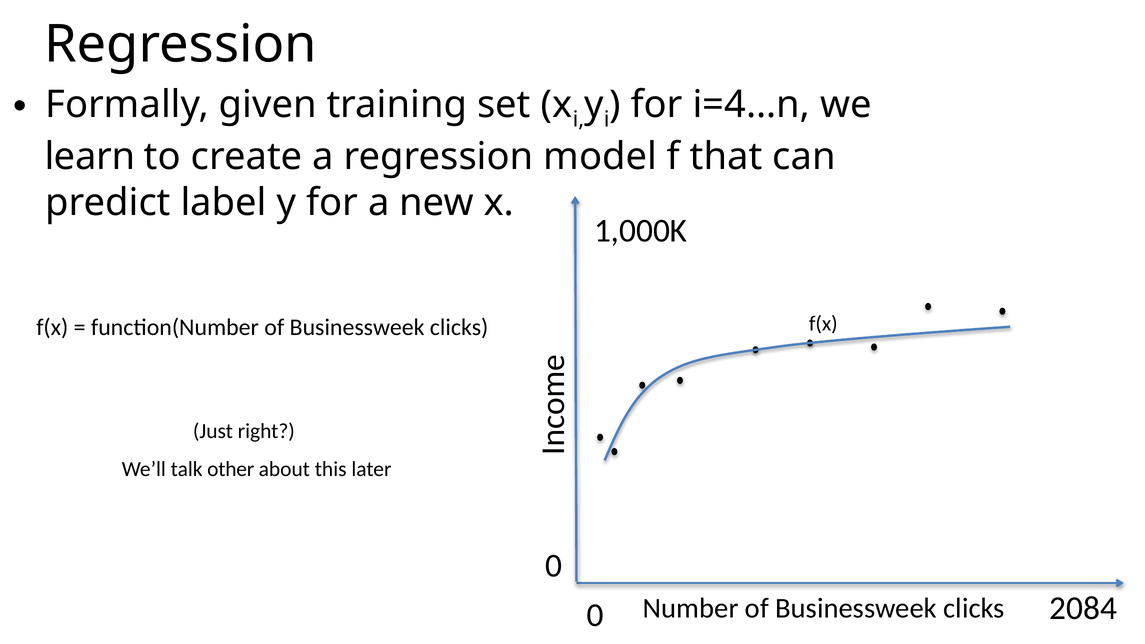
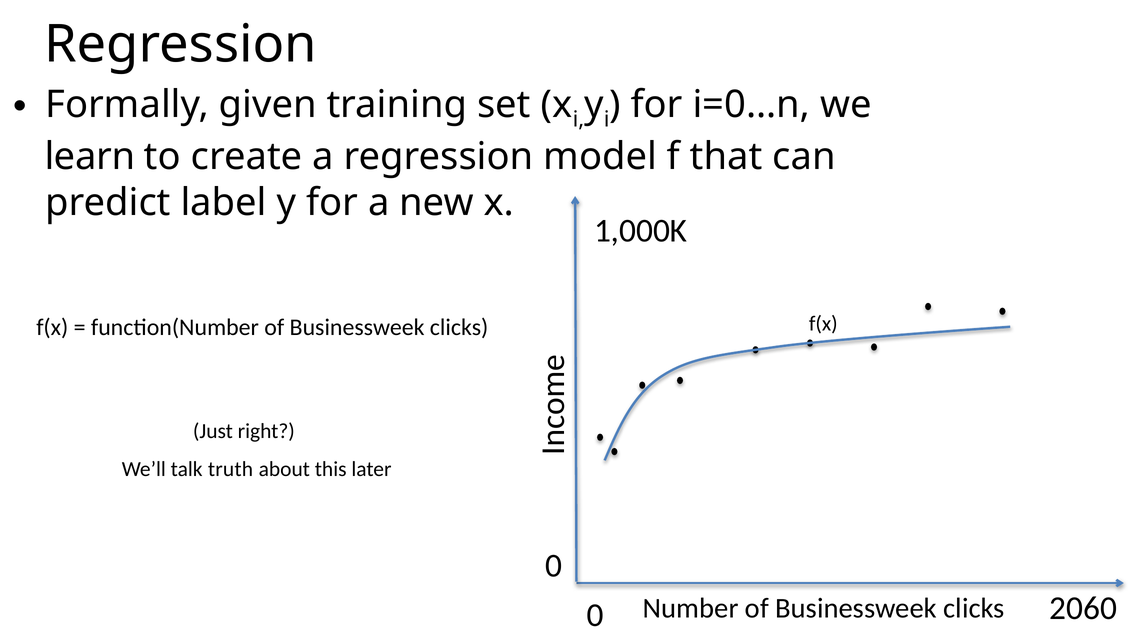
i=4…n: i=4…n -> i=0…n (751, 104)
other: other -> truth (231, 469)
2084: 2084 -> 2060 (1083, 608)
